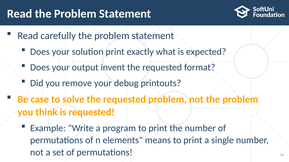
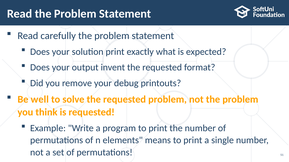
case: case -> well (40, 100)
